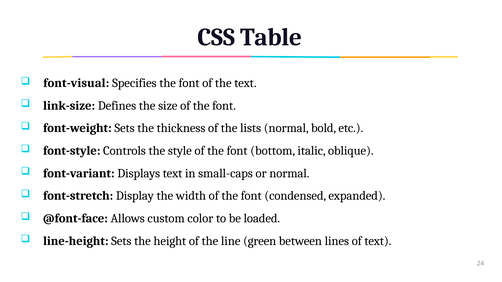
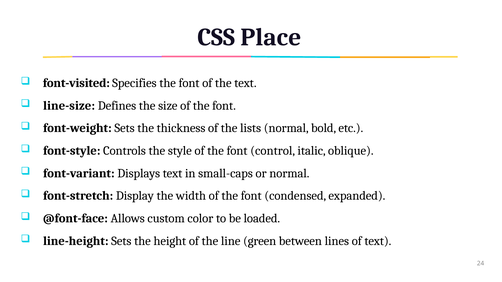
Table: Table -> Place (271, 37)
font-visual: font-visual -> font-visited (76, 83)
link-size: link-size -> line-size (69, 106)
bottom: bottom -> control (273, 151)
